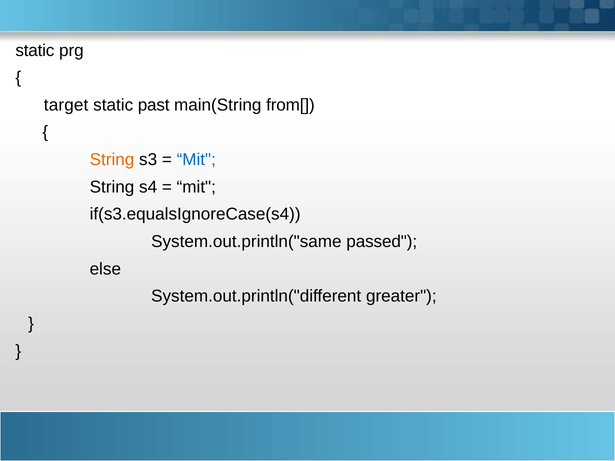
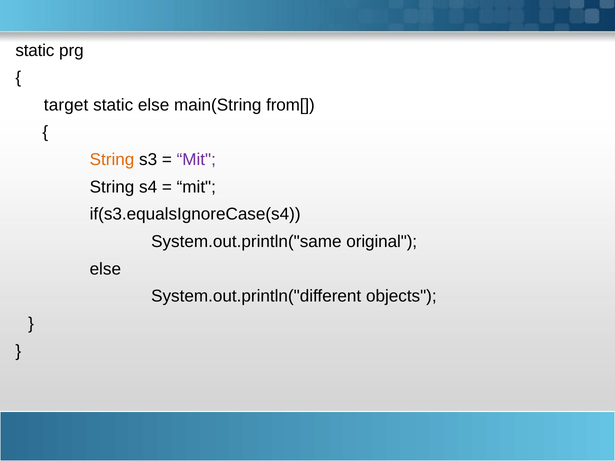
static past: past -> else (154, 105)
Mit colour: blue -> purple (196, 160)
passed: passed -> original (382, 242)
greater: greater -> objects (401, 296)
